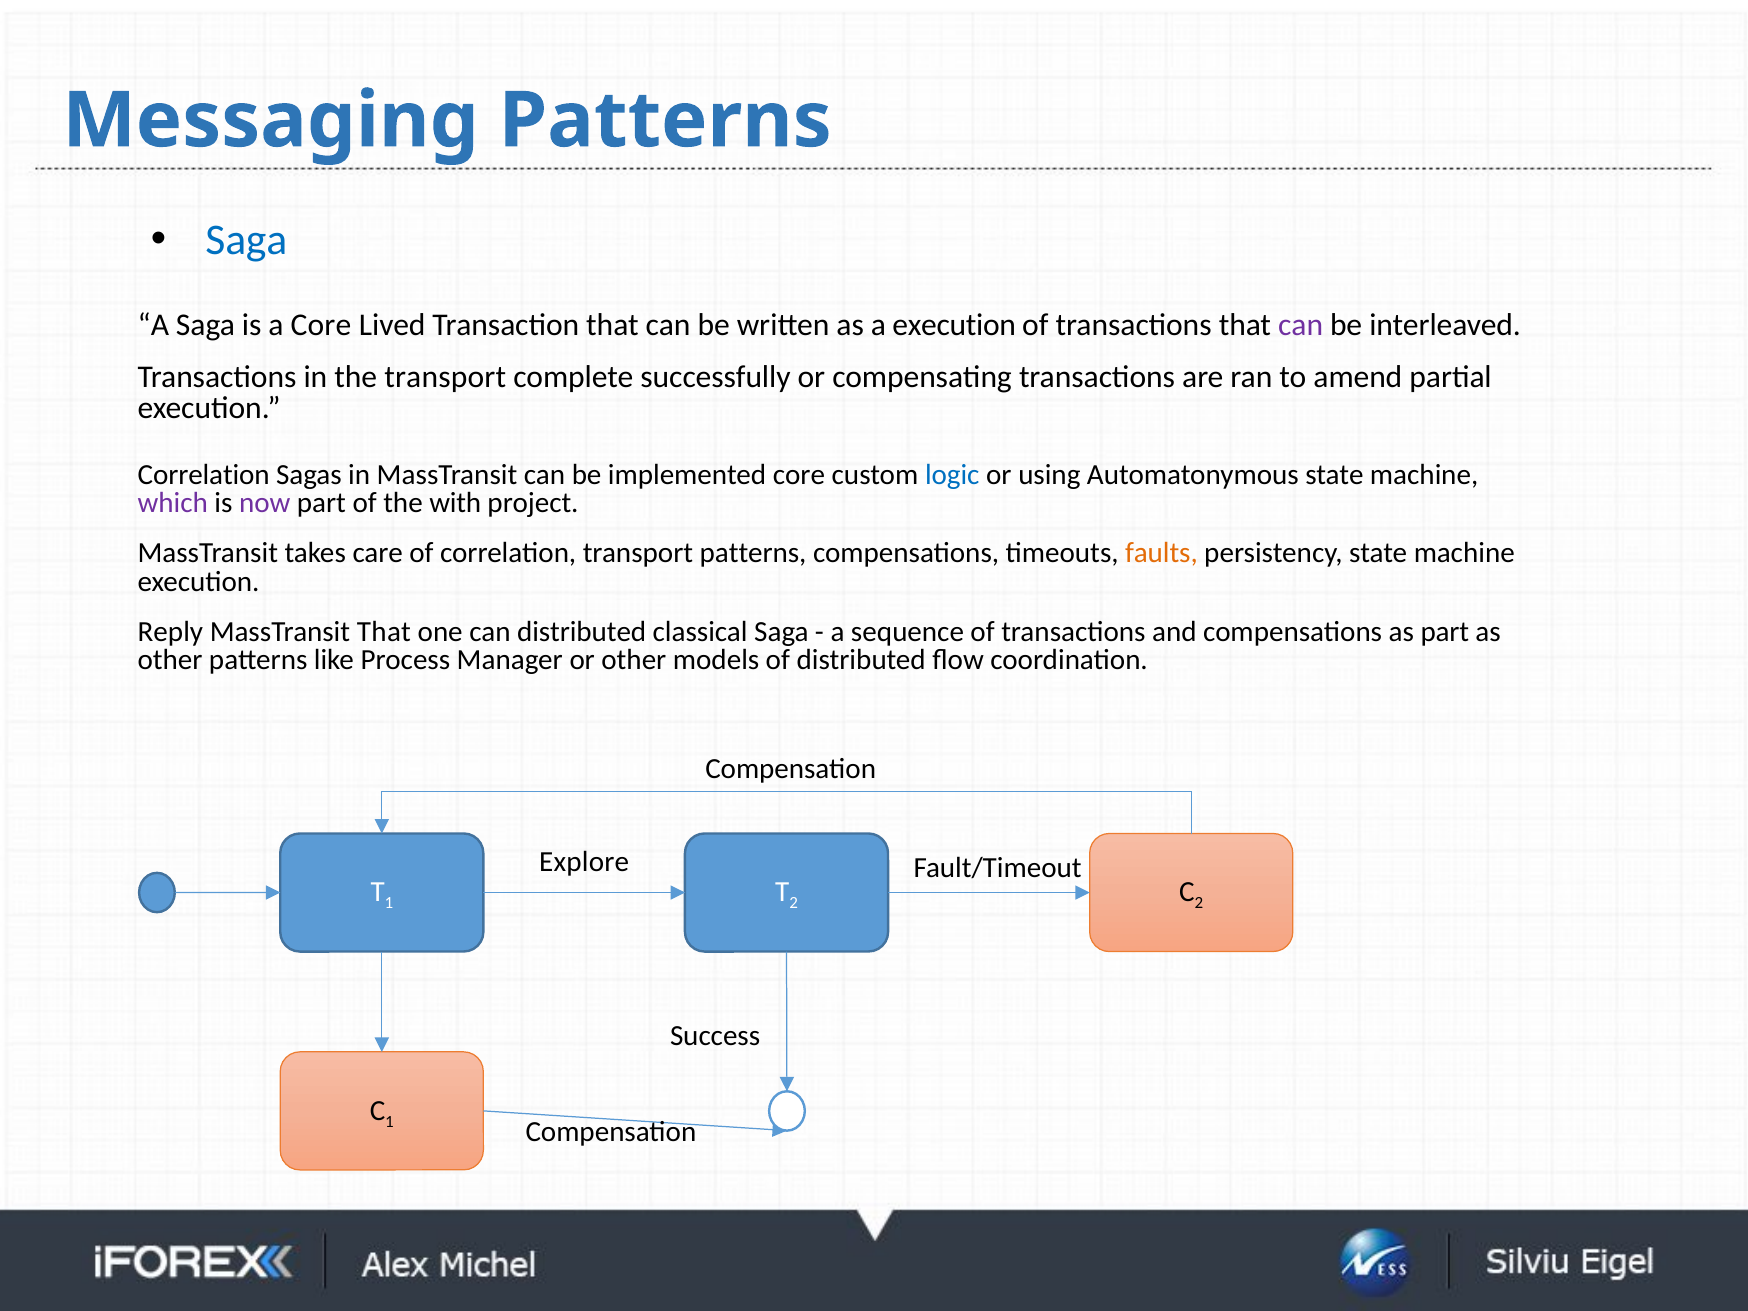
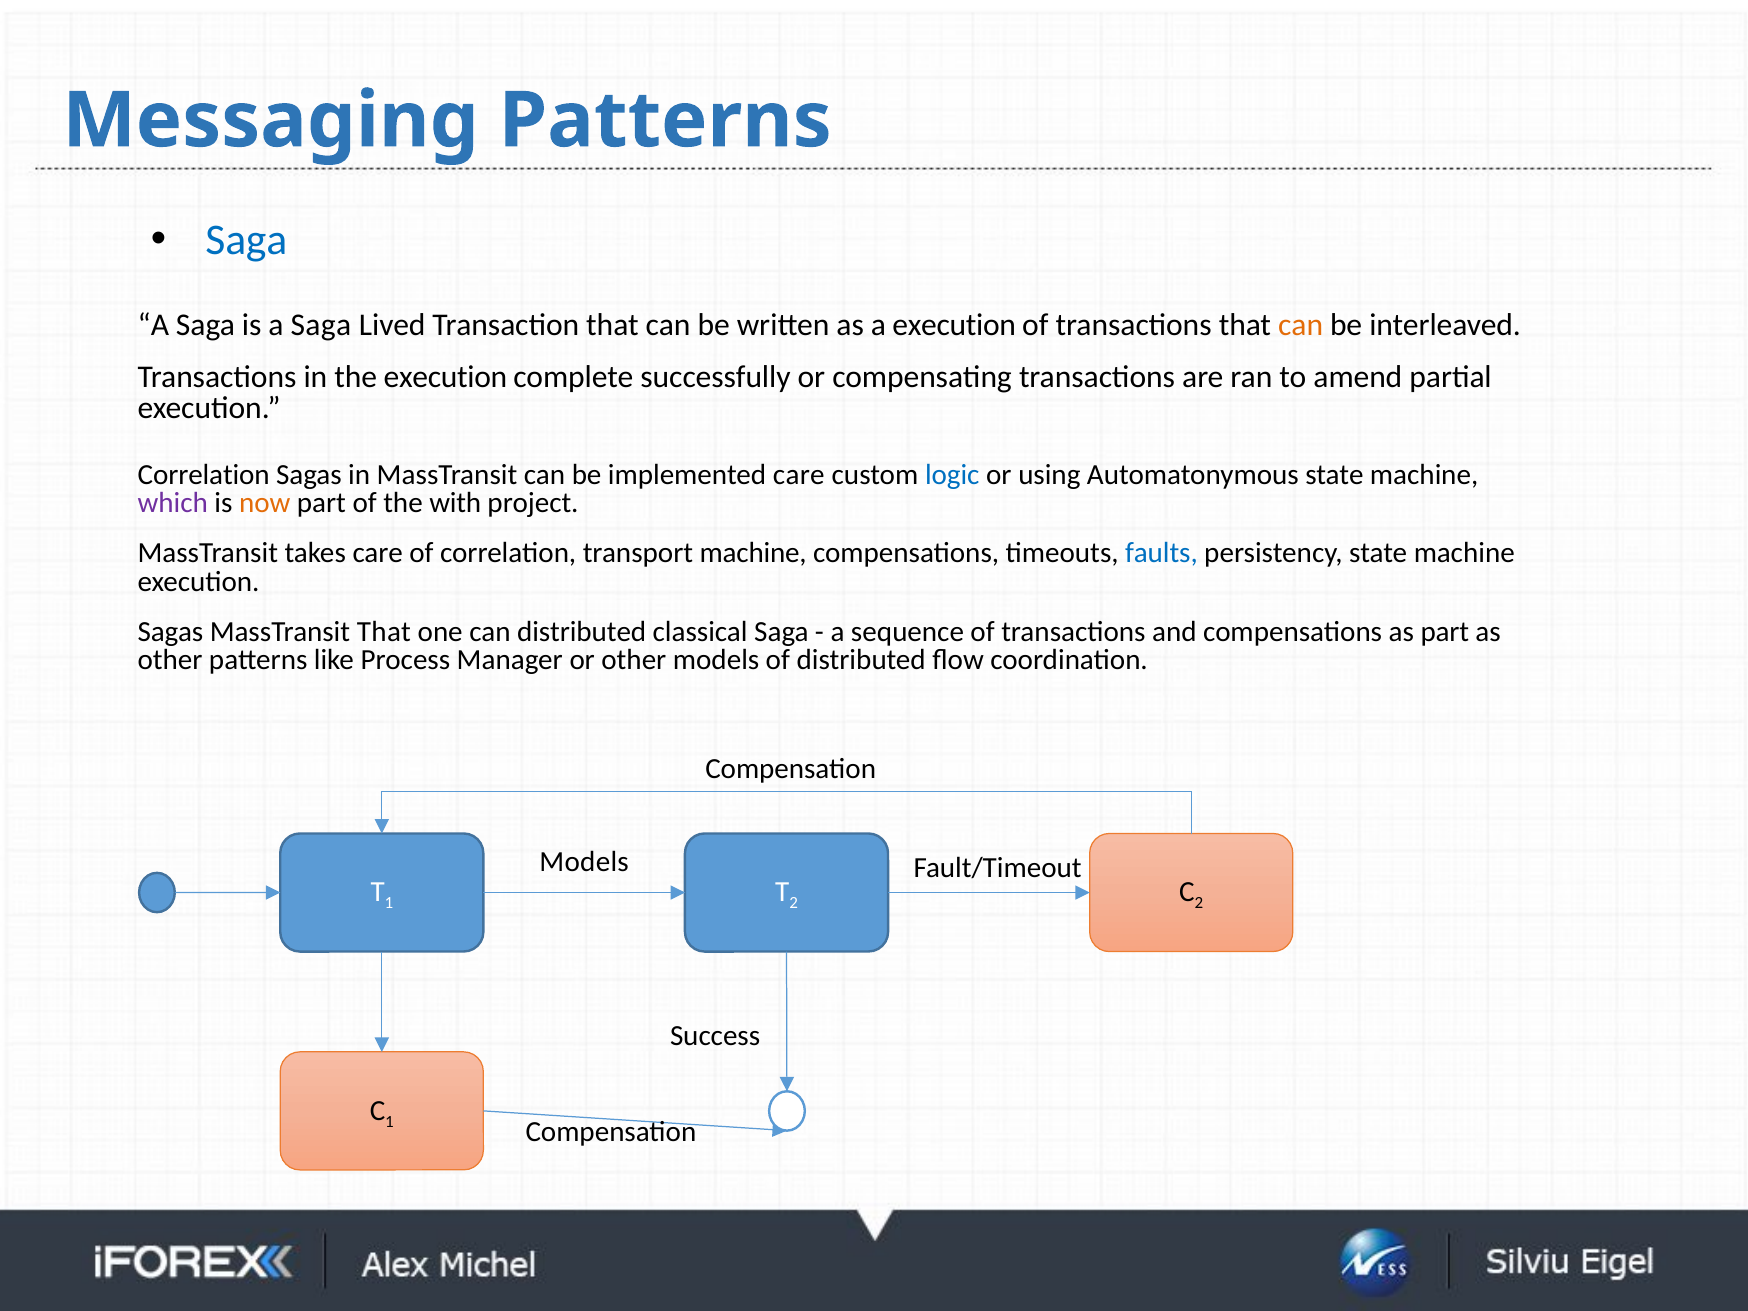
is a Core: Core -> Saga (321, 325)
can colour: purple -> orange (1301, 325)
the transport: transport -> execution (445, 377)
implemented core: core -> care (799, 475)
now colour: purple -> orange (265, 503)
transport patterns: patterns -> machine (753, 553)
faults colour: orange -> blue (1161, 553)
Reply: Reply -> Sagas (170, 632)
Explore: Explore -> Models (584, 862)
